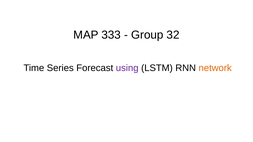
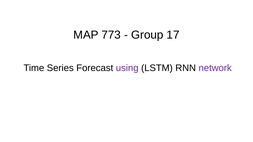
333: 333 -> 773 (111, 35)
32: 32 -> 17 (173, 35)
network colour: orange -> purple (215, 68)
